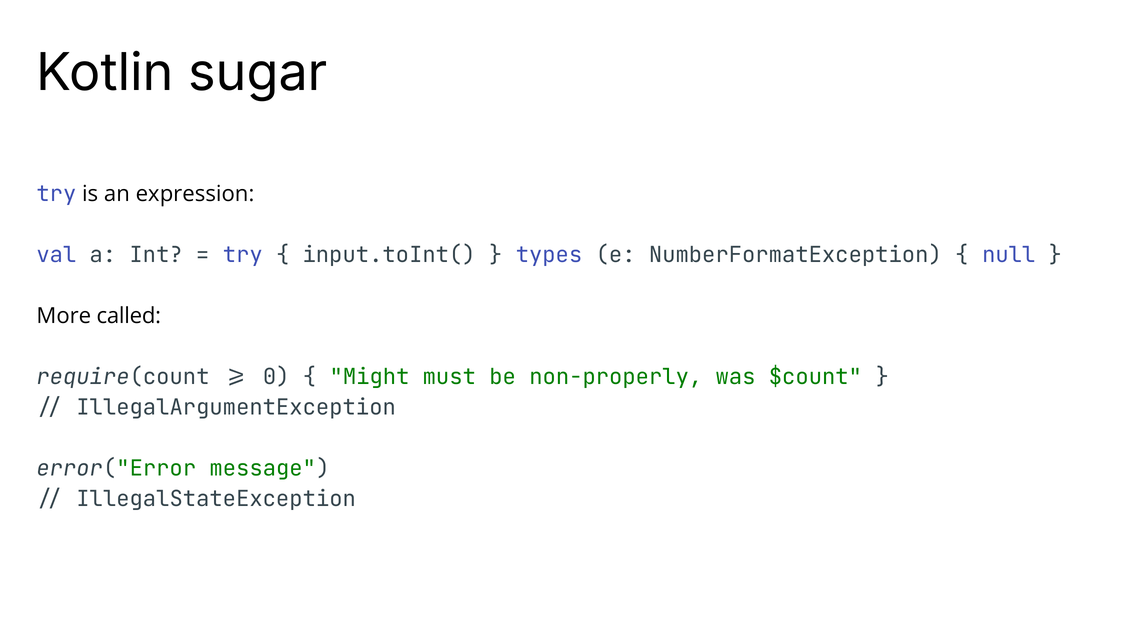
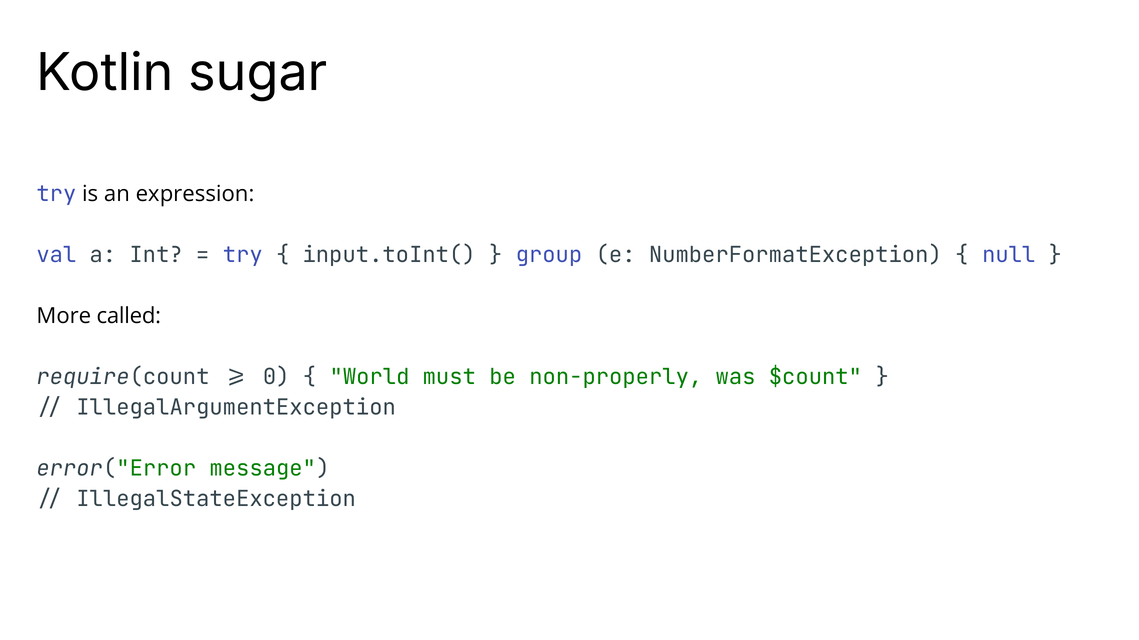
types: types -> group (549, 255)
Might: Might -> World (370, 377)
